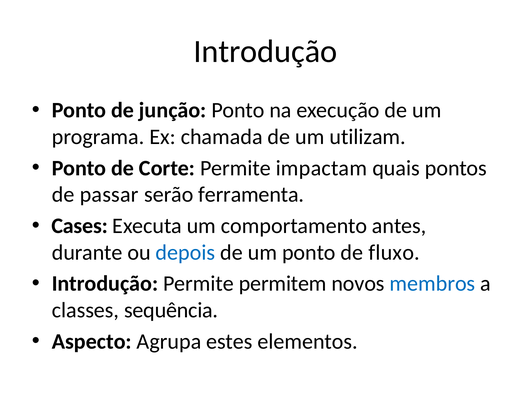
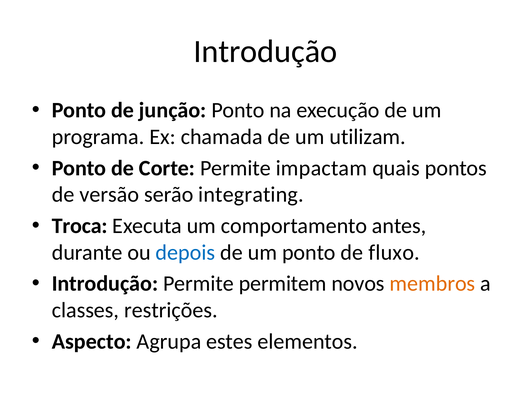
passar: passar -> versão (109, 195)
ferramenta: ferramenta -> integrating (251, 195)
Cases: Cases -> Troca (80, 226)
membros colour: blue -> orange (432, 284)
sequência: sequência -> restrições (171, 310)
